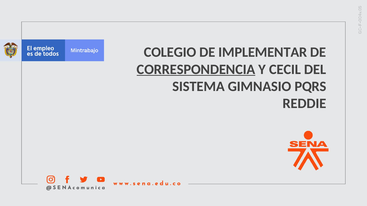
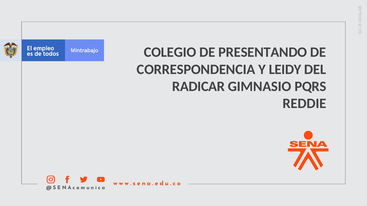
IMPLEMENTAR: IMPLEMENTAR -> PRESENTANDO (263, 52)
CORRESPONDENCIA underline: present -> none (196, 69)
CECIL: CECIL -> LEIDY (285, 69)
SISTEMA: SISTEMA -> RADICAR (199, 87)
